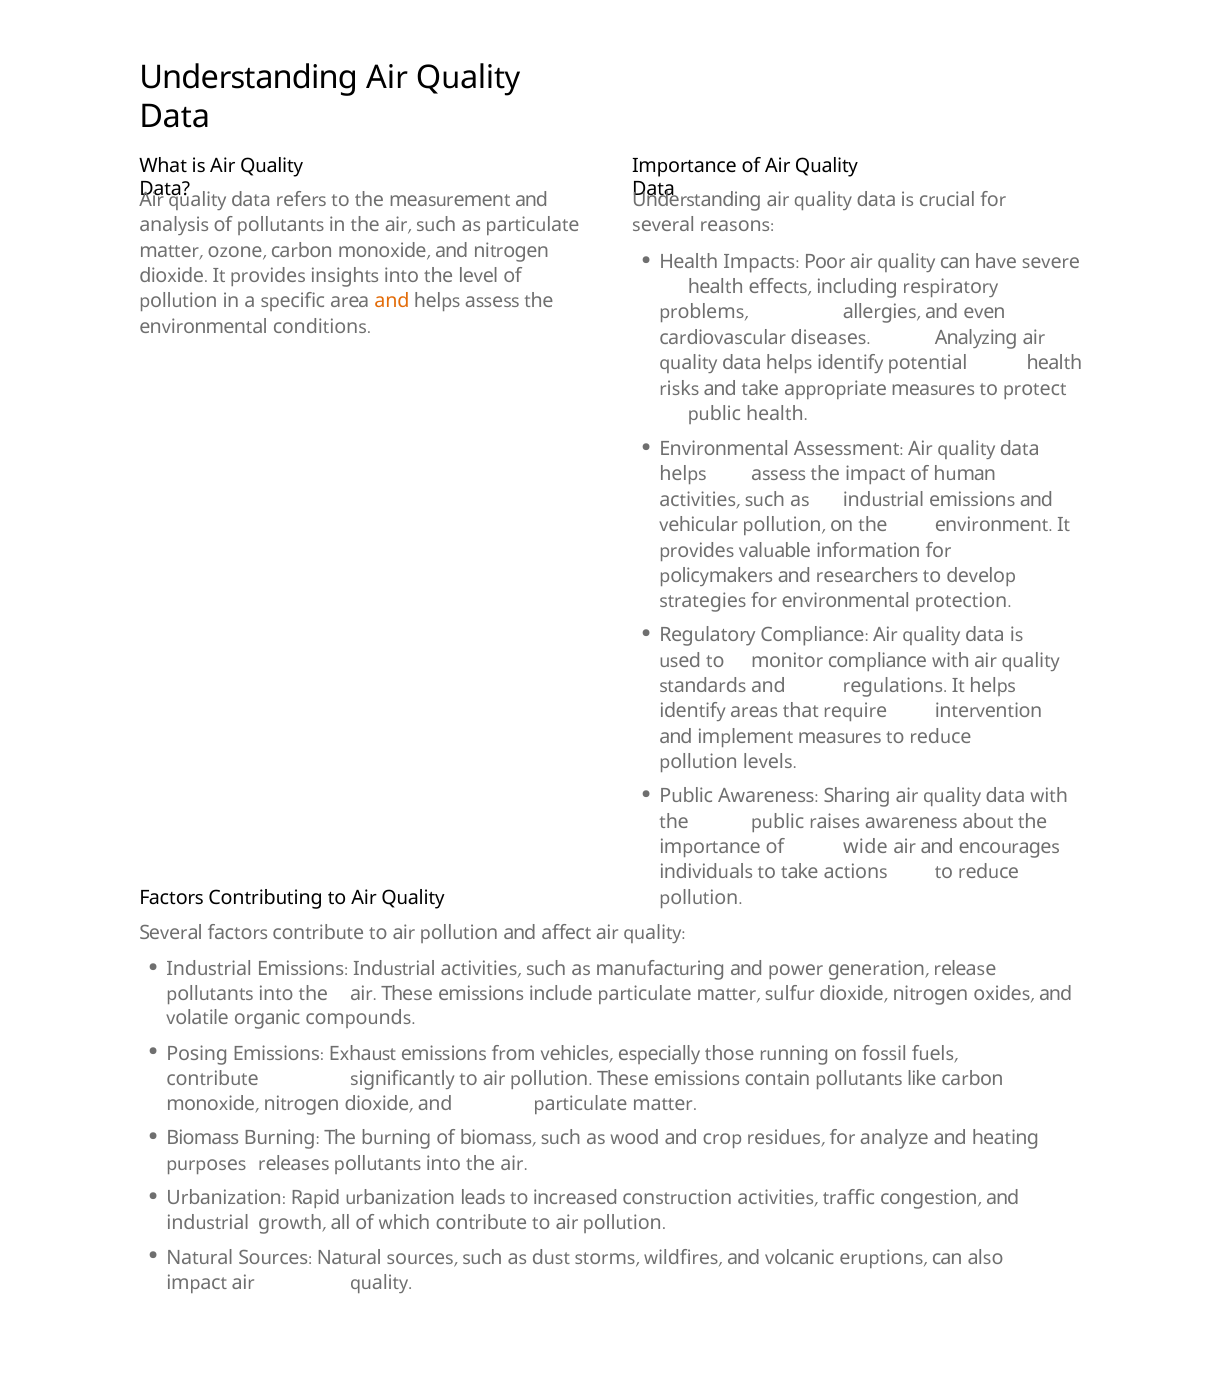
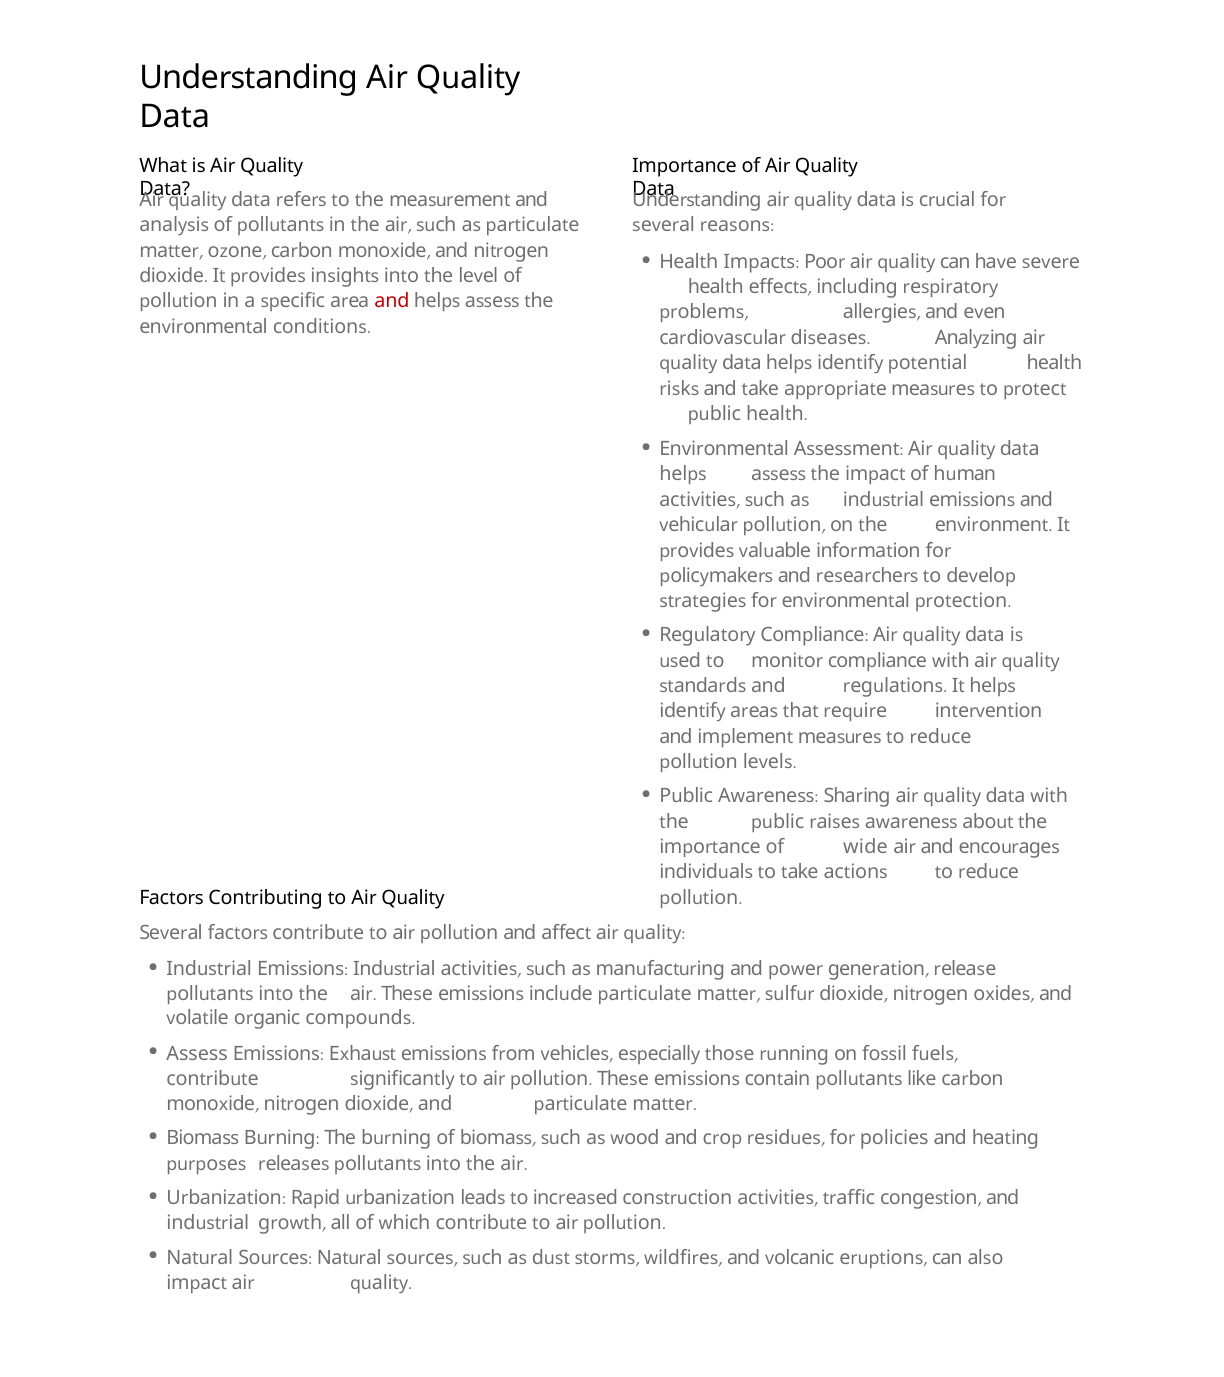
and colour: orange -> red (392, 301)
Posing: Posing -> Assess (197, 1053)
analyze: analyze -> policies (894, 1137)
